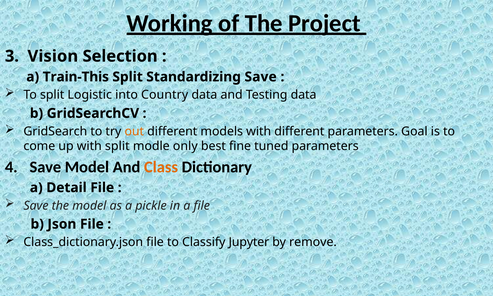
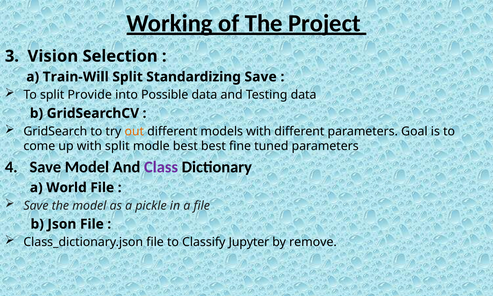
Train-This: Train-This -> Train-Will (76, 77)
Logistic: Logistic -> Provide (90, 95)
Country: Country -> Possible (165, 95)
modle only: only -> best (185, 146)
Class colour: orange -> purple (161, 167)
Detail: Detail -> World (67, 187)
